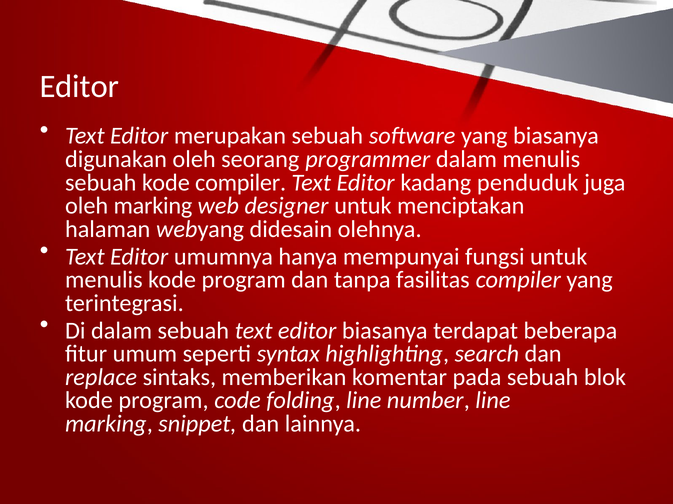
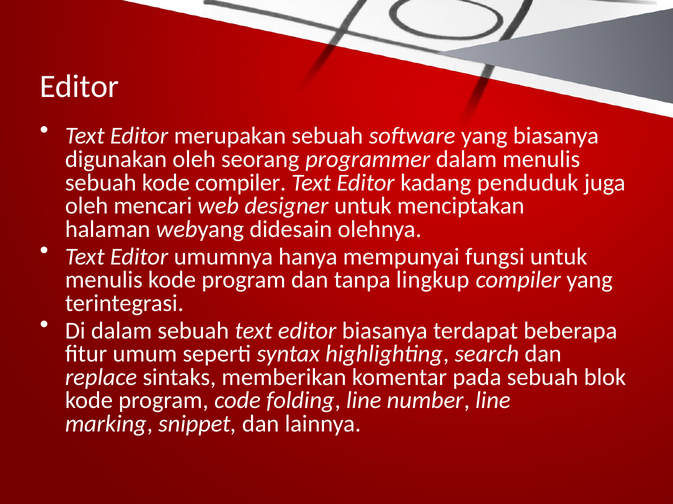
oleh marking: marking -> mencari (153, 206)
fasilitas: fasilitas -> lingkup (433, 280)
